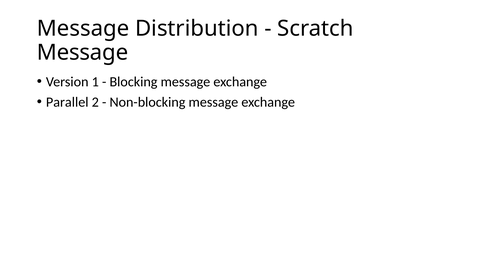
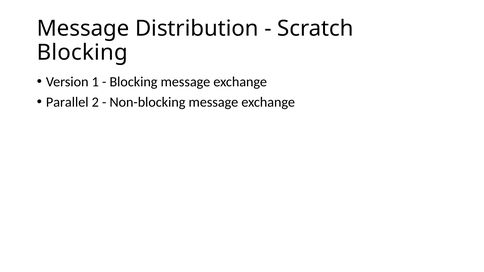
Message: Message -> Blocking (82, 53)
